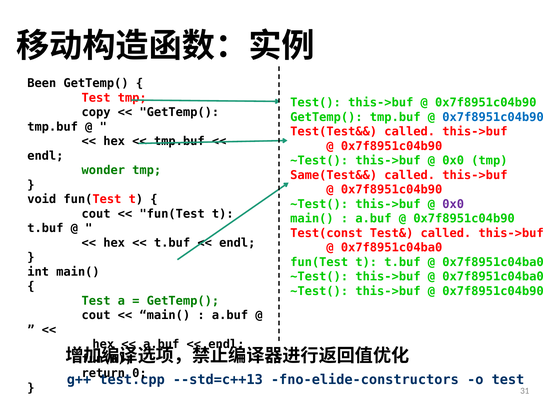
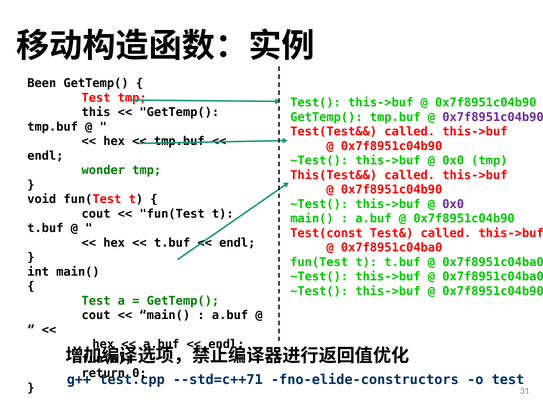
copy: copy -> this (96, 112)
0x7f8951c04b90 colour: blue -> purple (493, 117)
Same(Test&&: Same(Test&& -> This(Test&& (334, 175)
--std=c++13: --std=c++13 -> --std=c++71 (218, 379)
